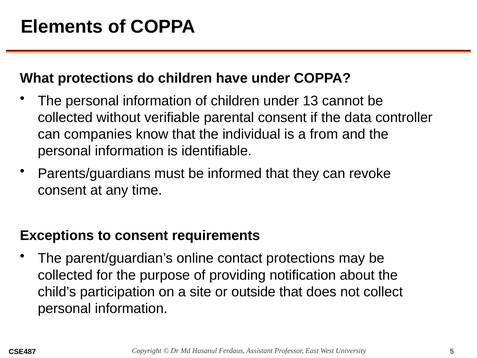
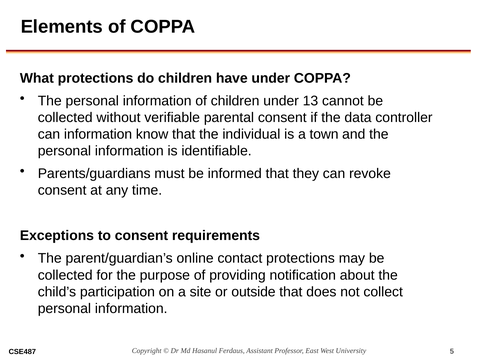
can companies: companies -> information (98, 134)
from: from -> town (324, 134)
